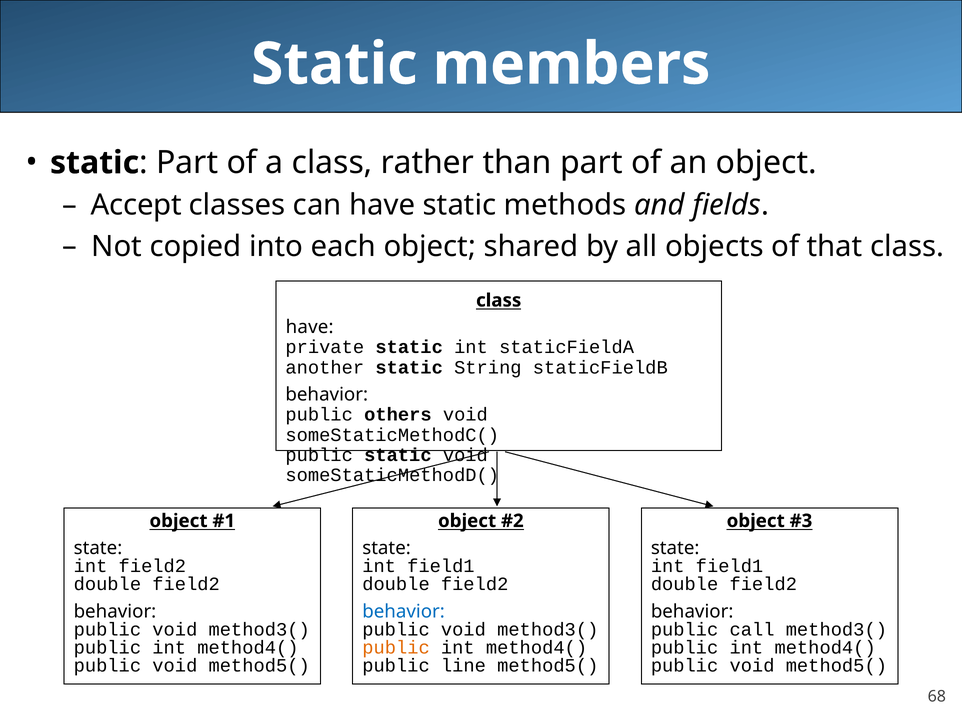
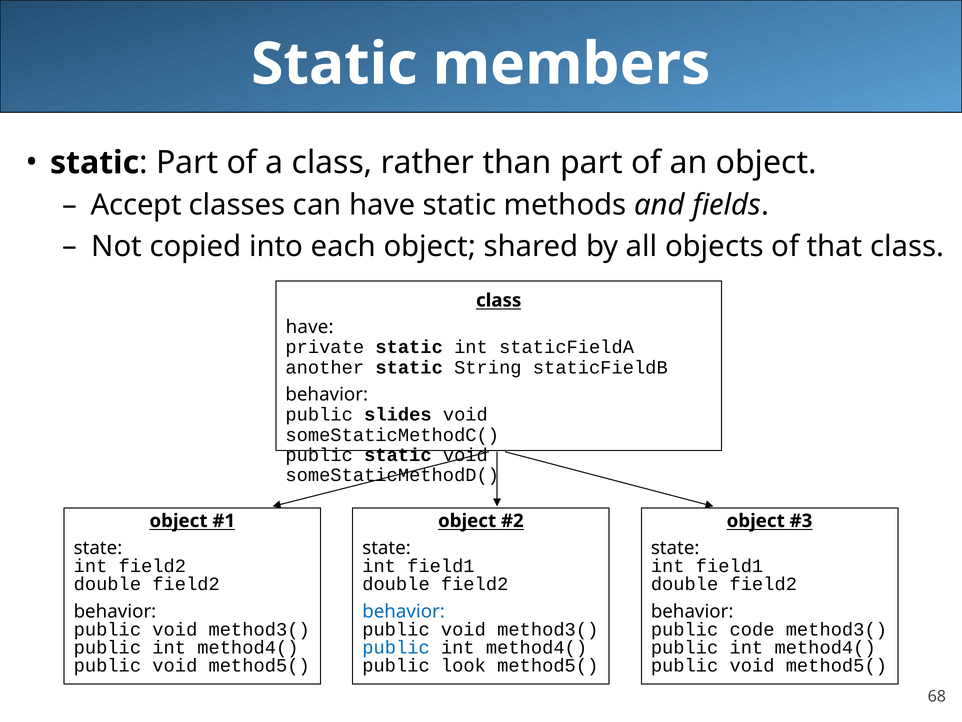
others: others -> slides (398, 414)
call: call -> code (752, 629)
public colour: orange -> blue (396, 647)
line: line -> look (463, 665)
